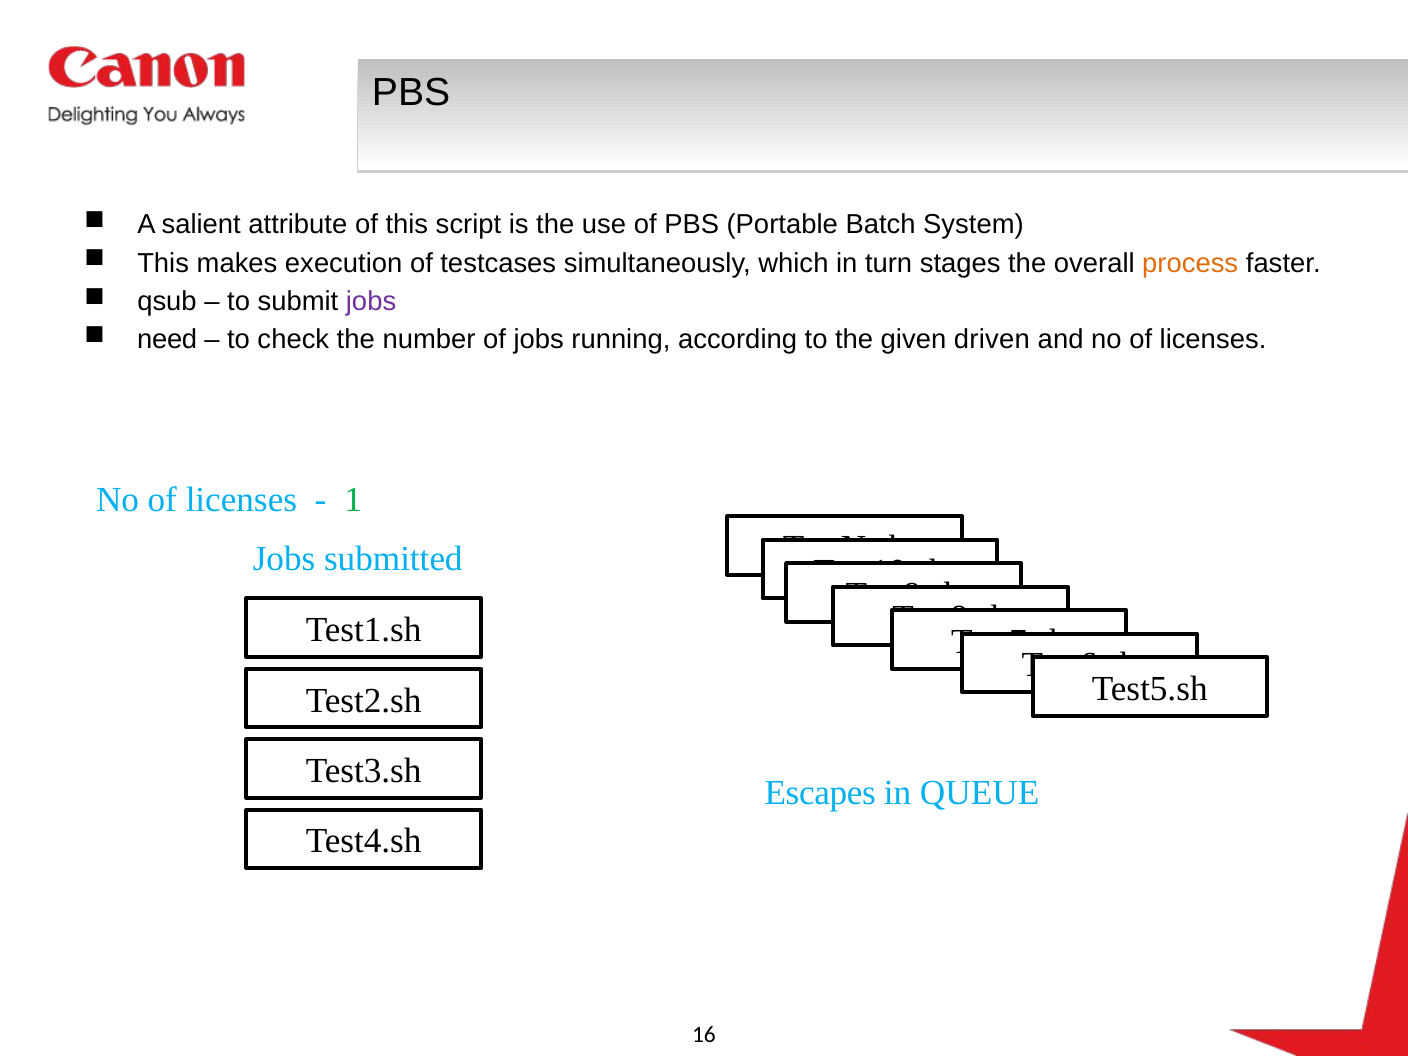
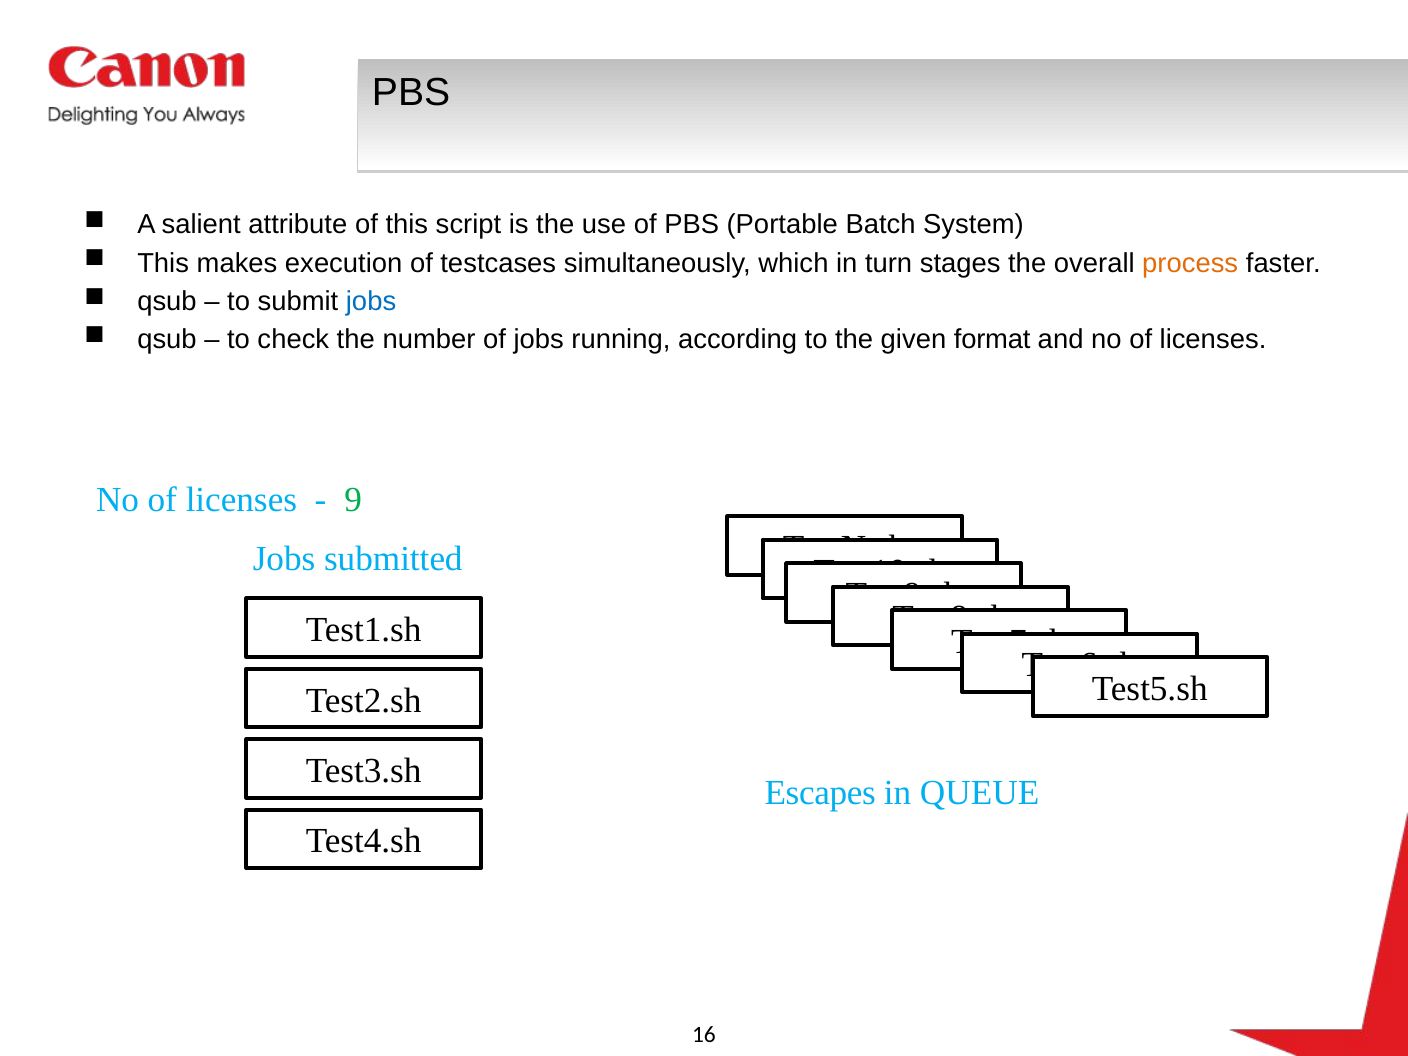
jobs colour: purple -> blue (371, 302)
need: need -> qsub (167, 340)
driven: driven -> format (992, 340)
1: 1 -> 9 (353, 500)
